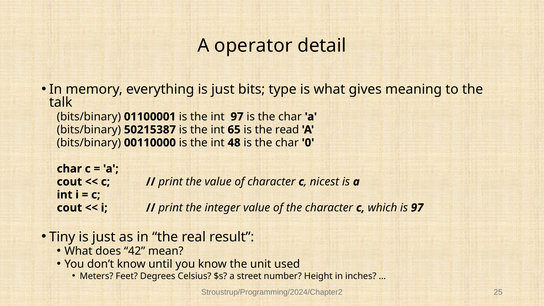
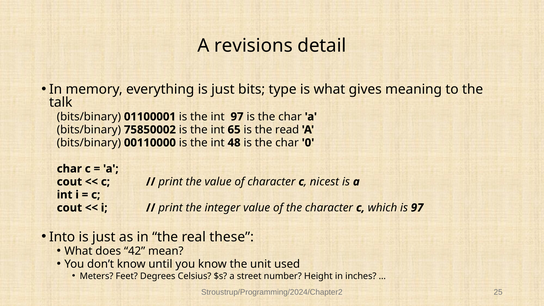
operator: operator -> revisions (253, 46)
50215387: 50215387 -> 75850002 (150, 130)
Tiny: Tiny -> Into (62, 237)
result: result -> these (232, 237)
